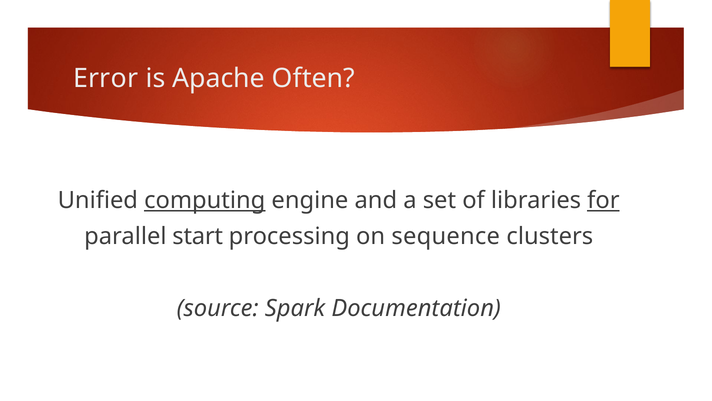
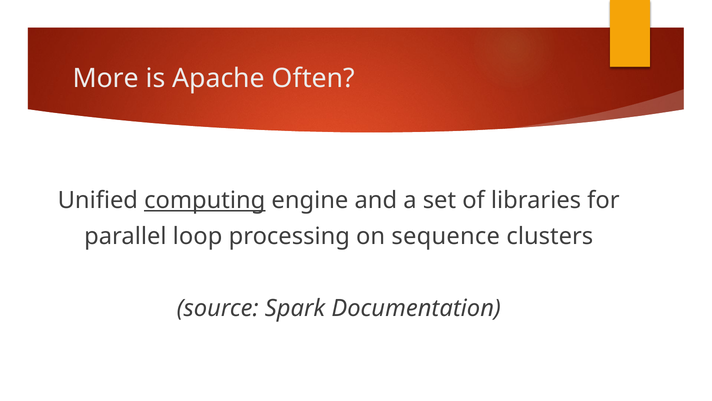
Error: Error -> More (106, 78)
for underline: present -> none (603, 200)
start: start -> loop (198, 236)
